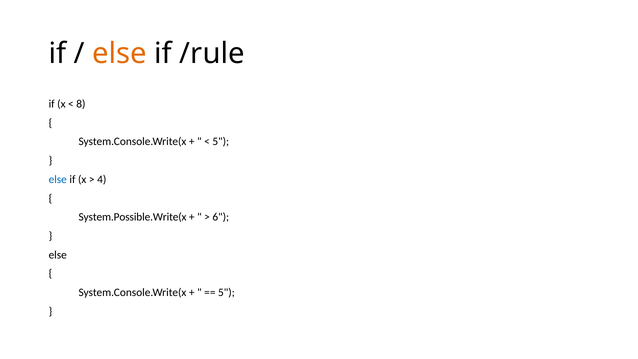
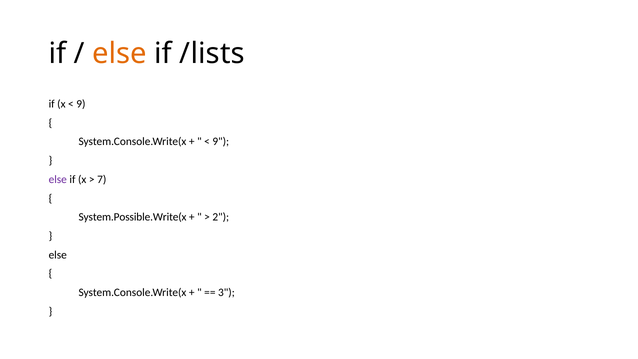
/rule: /rule -> /lists (212, 54)
8: 8 -> 9 (81, 104)
5: 5 -> 9 (221, 142)
else colour: blue -> purple (58, 179)
4: 4 -> 7 (102, 179)
6: 6 -> 2 (221, 217)
5: 5 -> 3 (226, 293)
